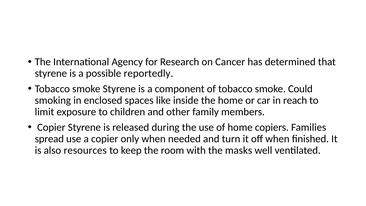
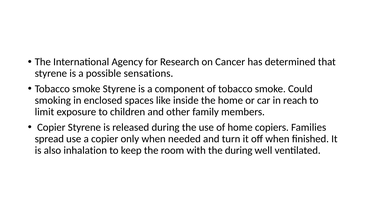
reportedly: reportedly -> sensations (148, 73)
resources: resources -> inhalation (85, 150)
the masks: masks -> during (239, 150)
